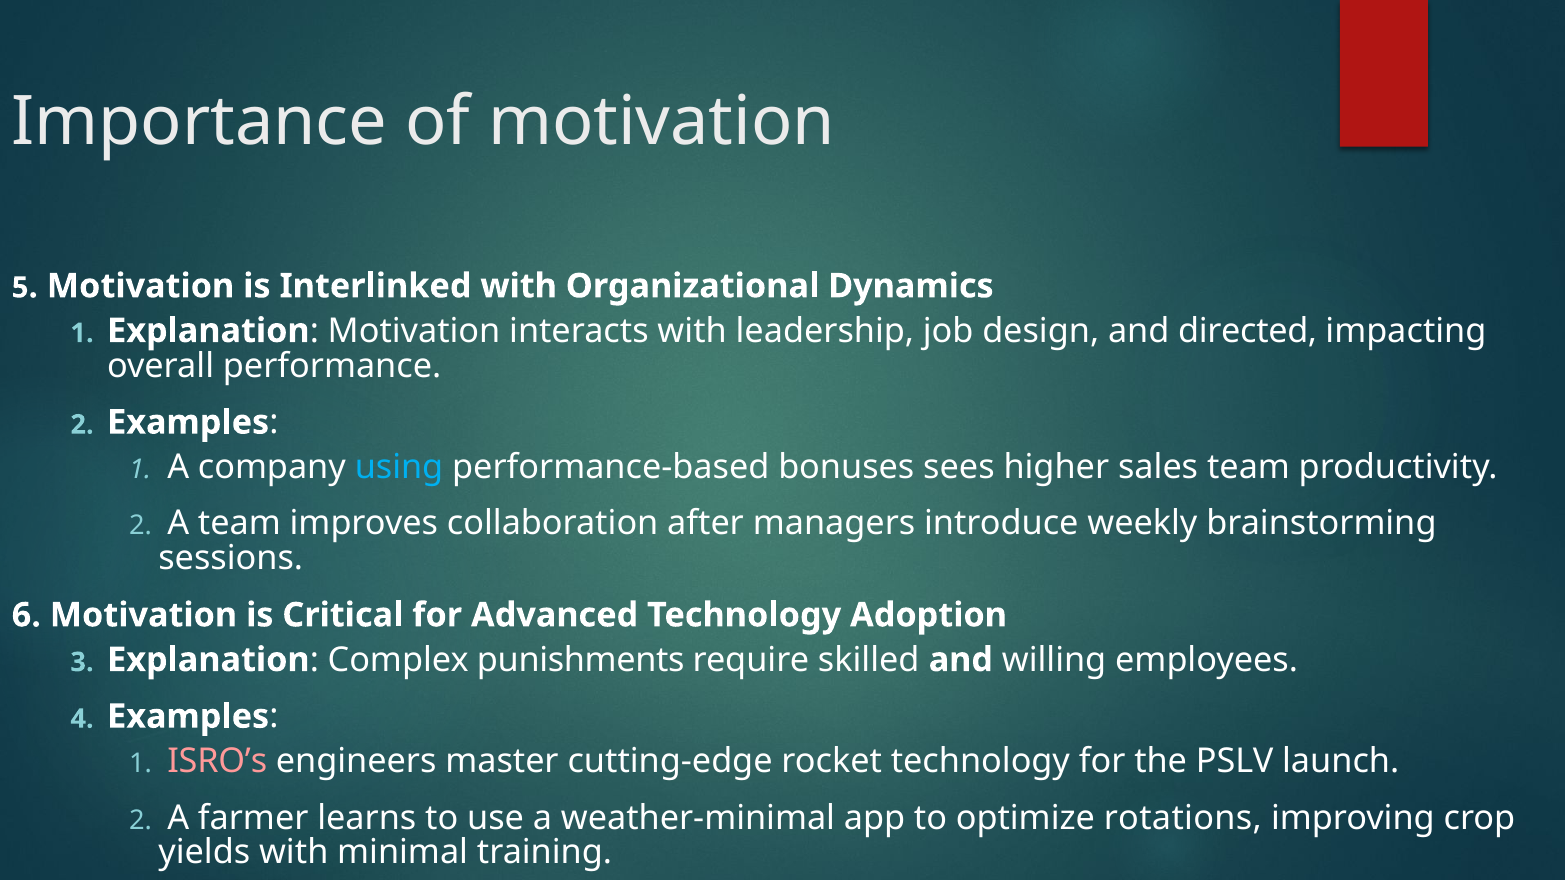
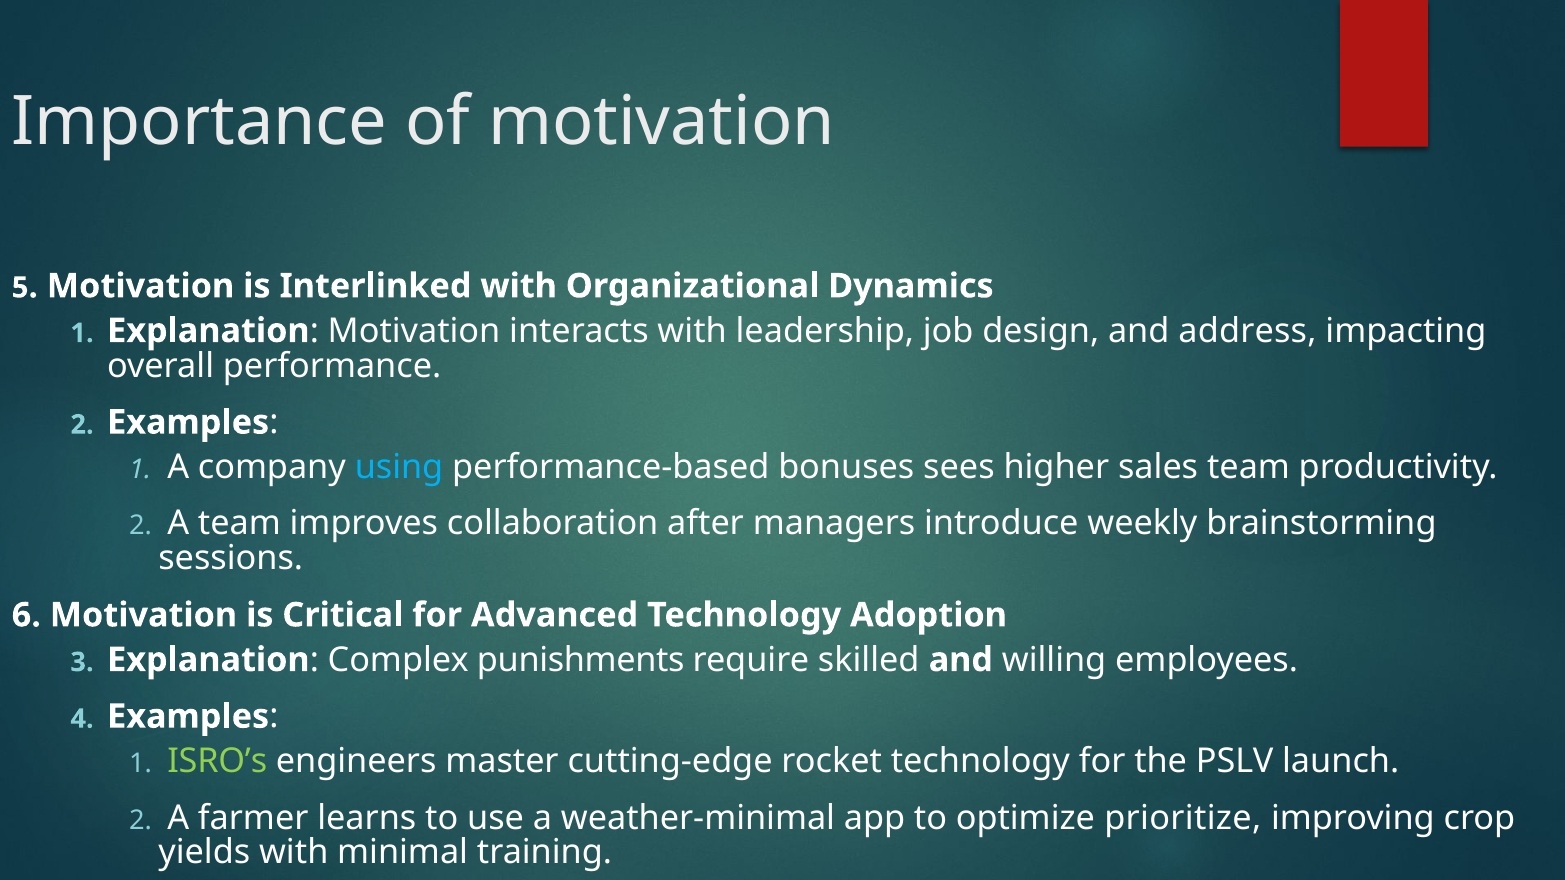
directed: directed -> address (1247, 331)
ISRO’s colour: pink -> light green (217, 761)
rotations: rotations -> prioritize (1183, 818)
